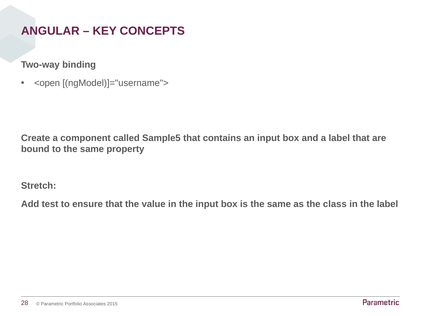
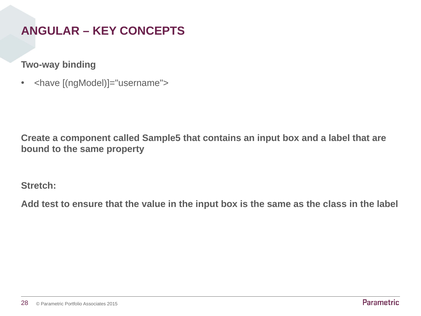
<open: <open -> <have (47, 83)
